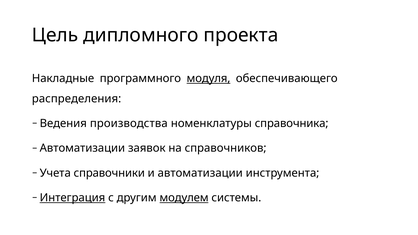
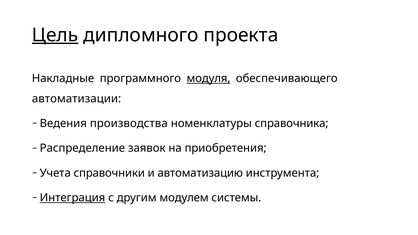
Цель underline: none -> present (55, 35)
распределения: распределения -> автоматизации (77, 99)
Автоматизации: Автоматизации -> Распределение (82, 148)
справочников: справочников -> приобретения (226, 148)
и автоматизации: автоматизации -> автоматизацию (200, 173)
модулем underline: present -> none (184, 198)
